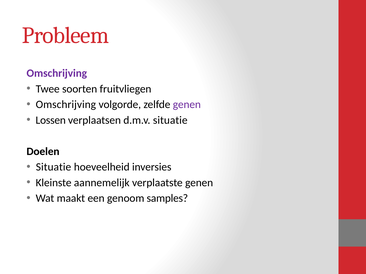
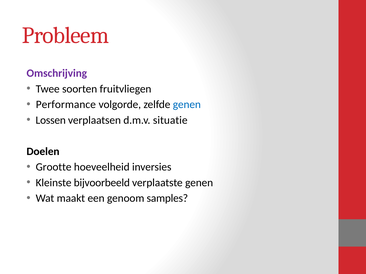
Omschrijving: Omschrijving -> Performance (66, 105)
genen colour: purple -> blue (187, 105)
Situatie: Situatie -> Grootte (54, 167)
aannemelijk: aannemelijk -> bijvoorbeeld (102, 183)
